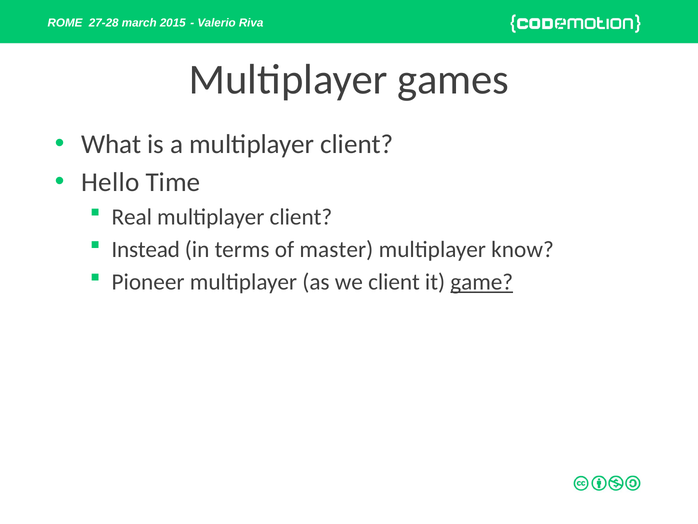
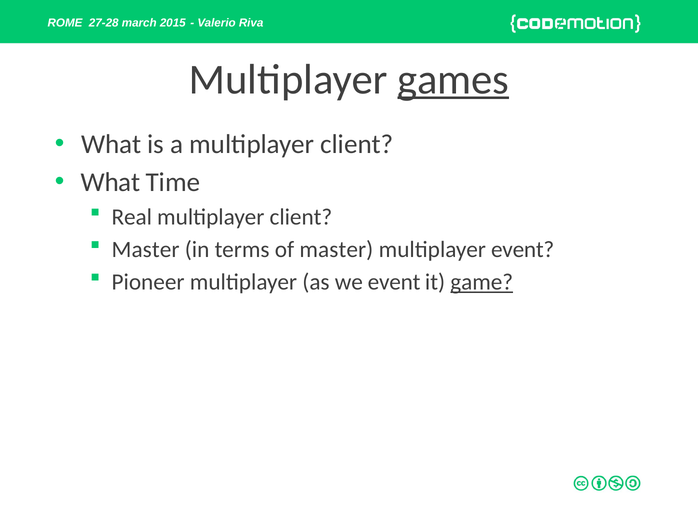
games underline: none -> present (453, 79)
Hello: Hello -> What (110, 182)
Instead: Instead -> Master (146, 249)
multiplayer know: know -> event (523, 249)
we client: client -> event (394, 282)
